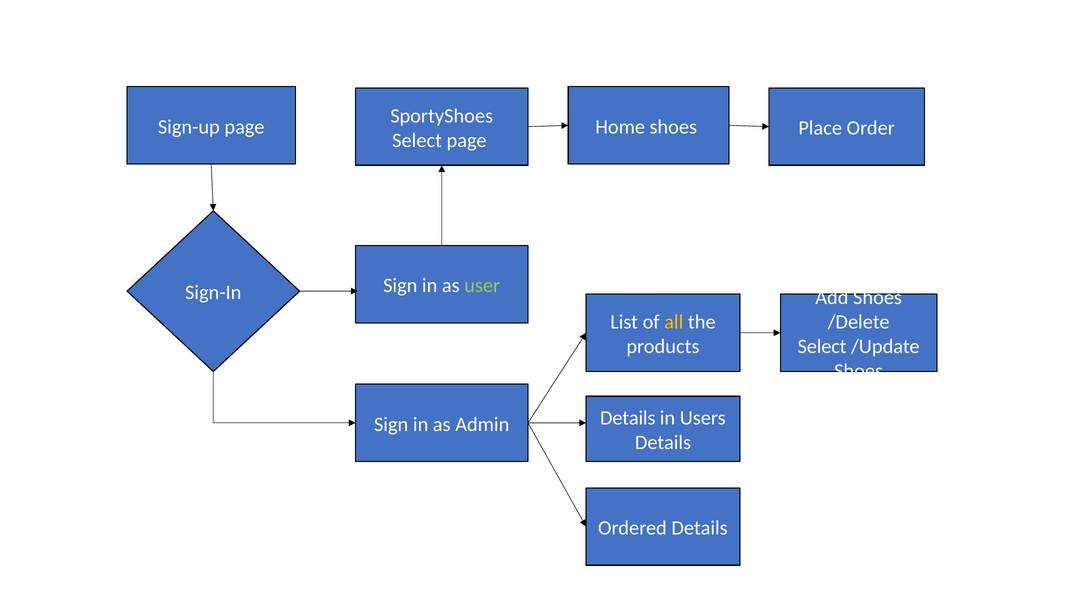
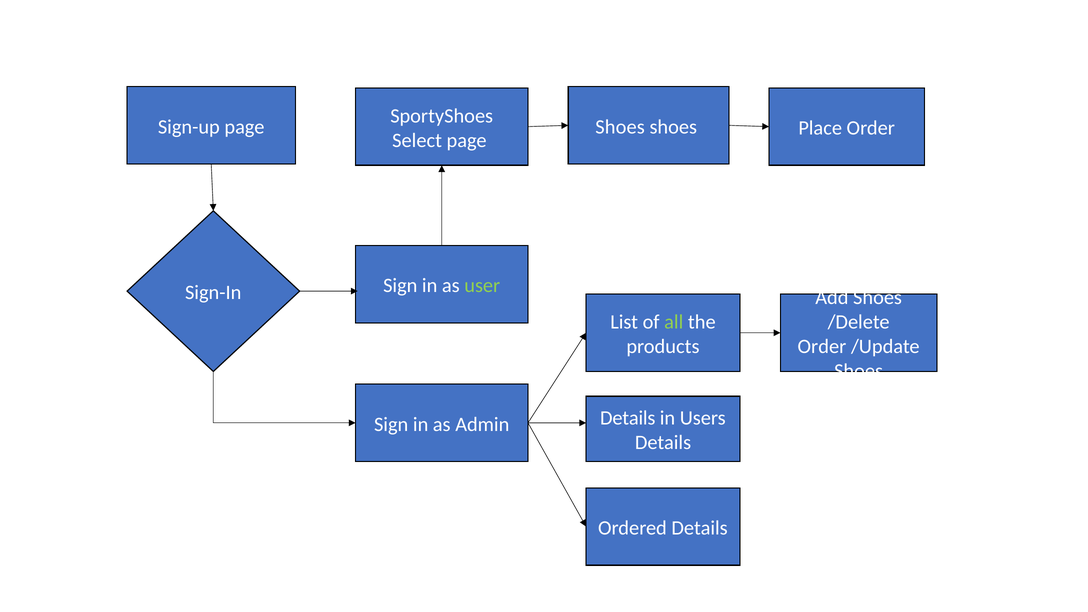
Home: Home -> Shoes (620, 127)
all colour: yellow -> light green (674, 322)
Select: Select -> Order (822, 346)
